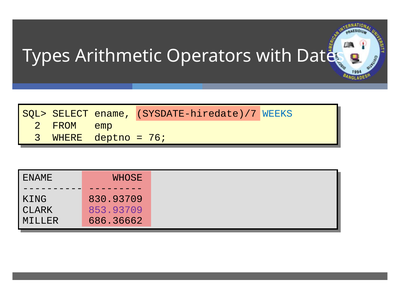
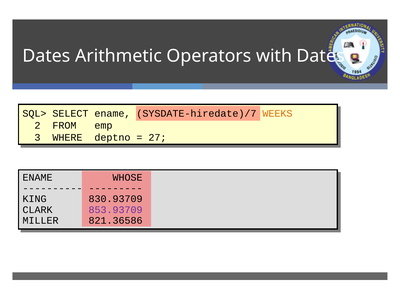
Types: Types -> Dates (46, 56)
WEEKS colour: blue -> orange (277, 114)
76: 76 -> 27 (157, 138)
686.36662: 686.36662 -> 821.36586 (116, 221)
